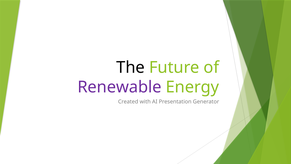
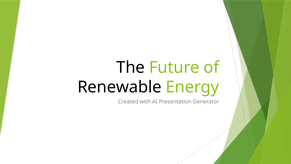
Renewable colour: purple -> black (119, 87)
